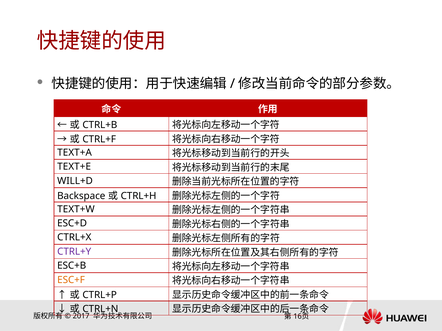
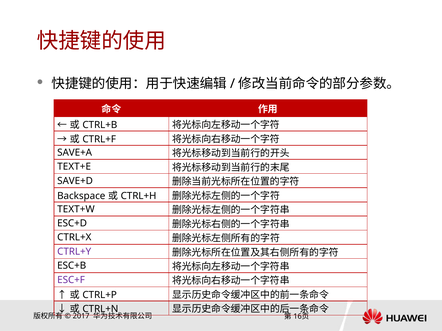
TEXT+A: TEXT+A -> SAVE+A (75, 153)
WILL+D: WILL+D -> SAVE+D (75, 181)
ESC+F colour: orange -> purple (71, 280)
